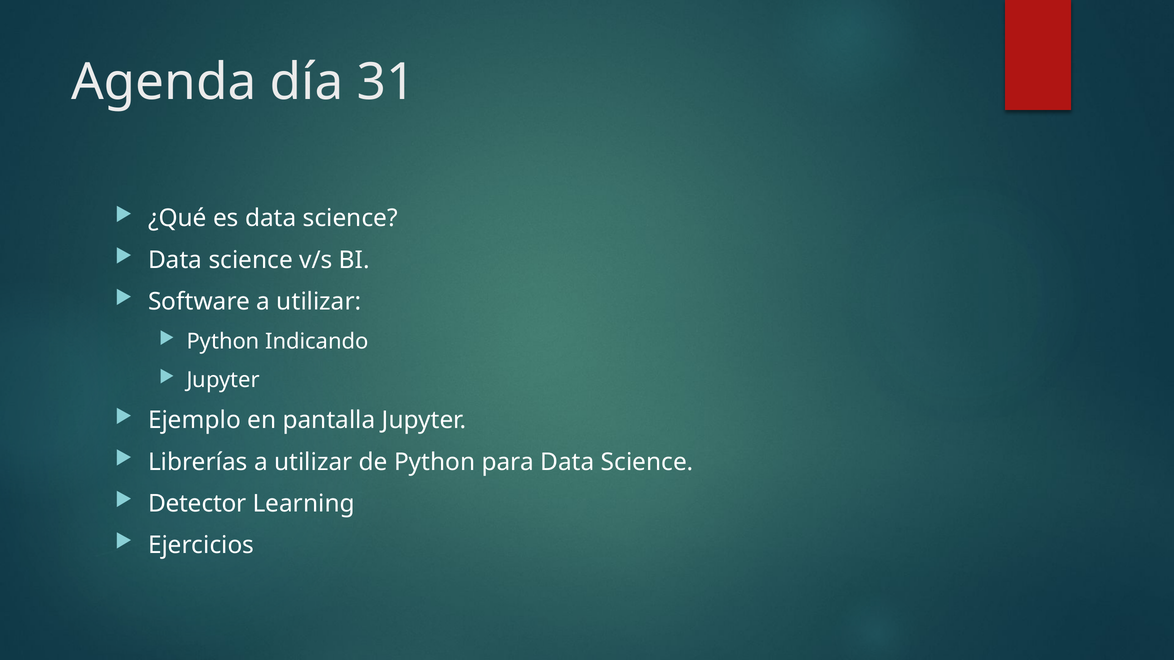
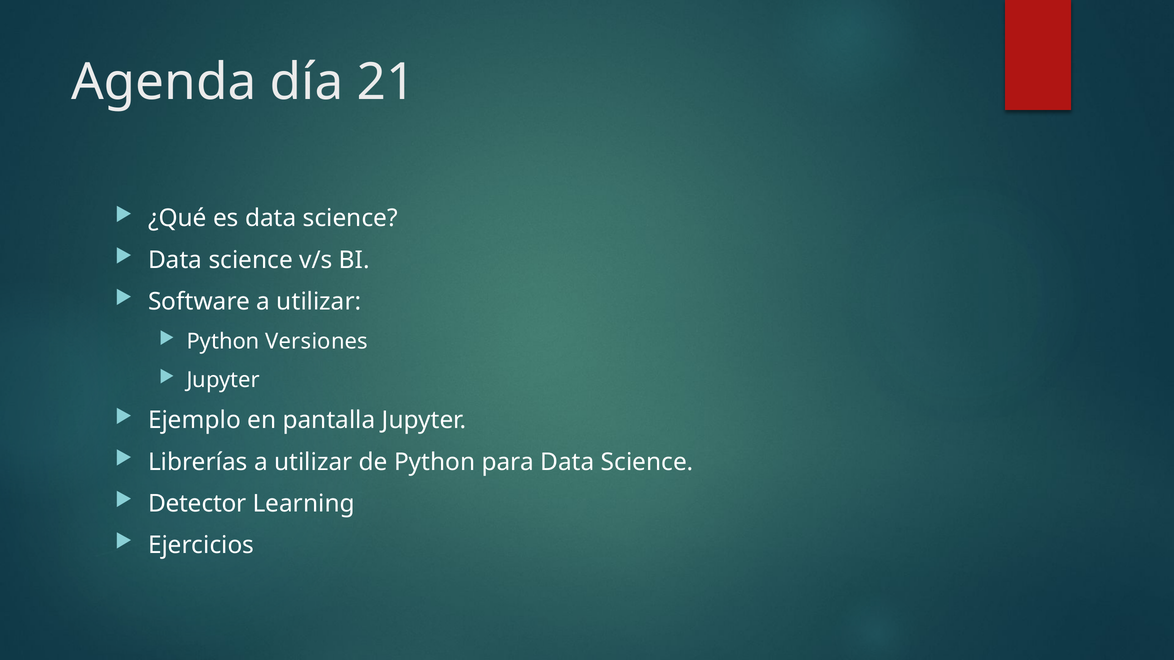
31: 31 -> 21 (386, 82)
Indicando: Indicando -> Versiones (317, 342)
